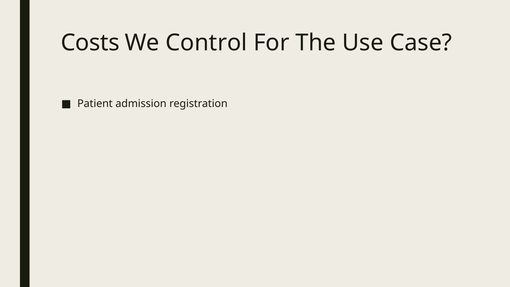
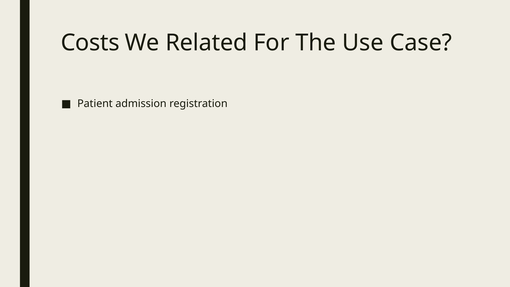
Control: Control -> Related (207, 43)
